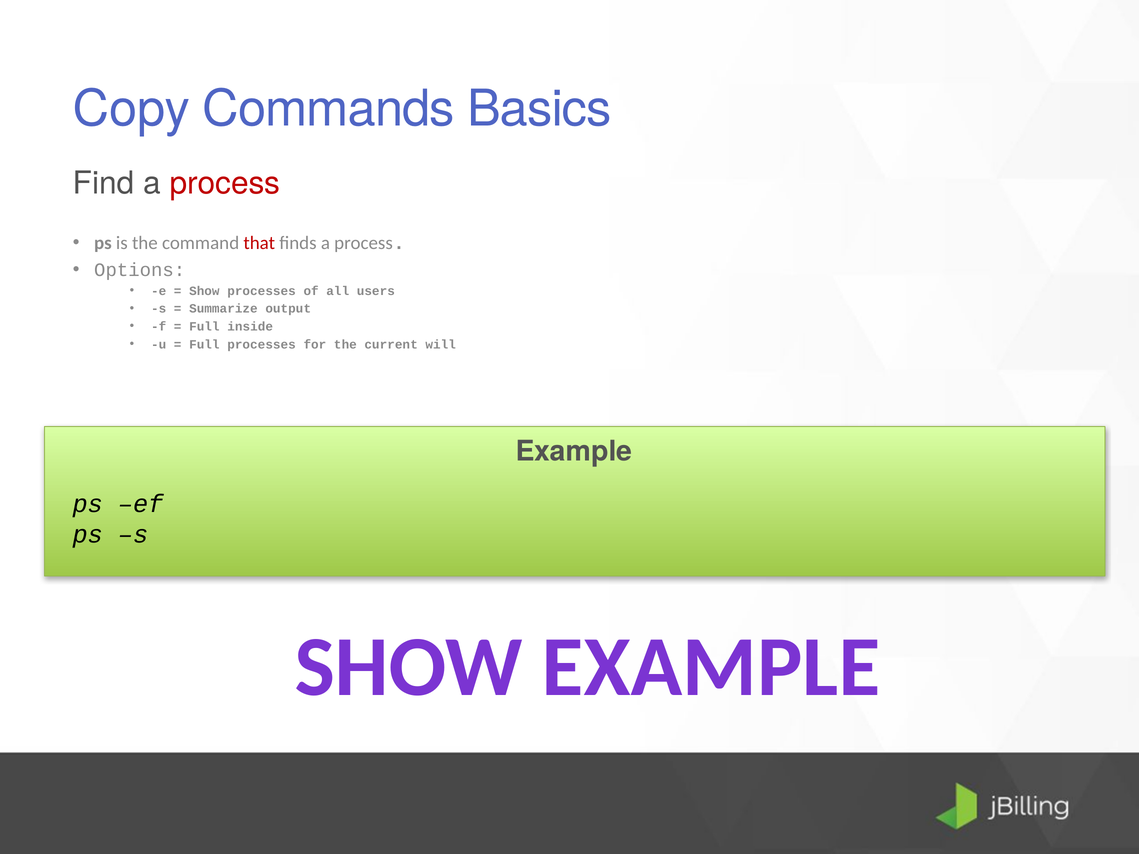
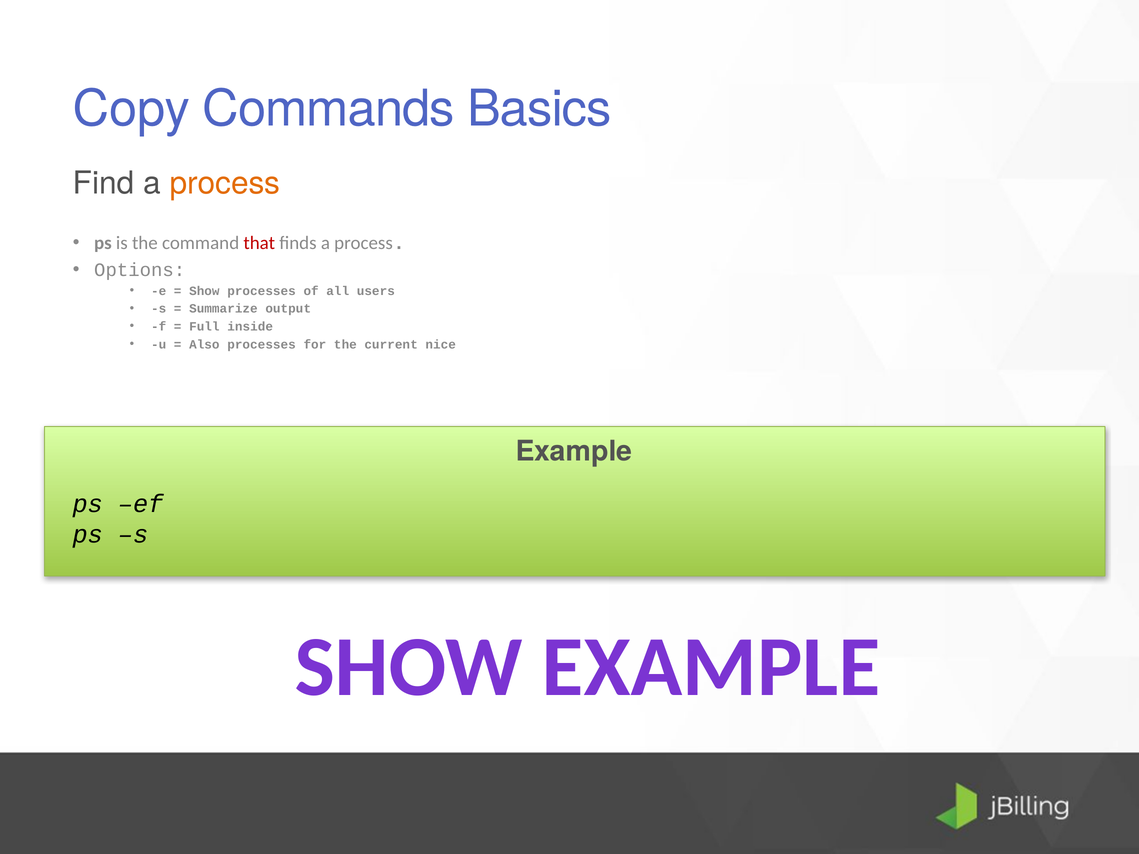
process colour: red -> orange (225, 183)
Full: Full -> Also (204, 344)
will: will -> nice (441, 344)
